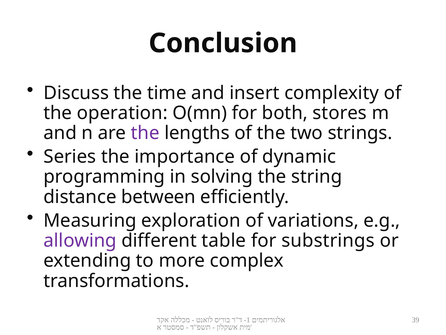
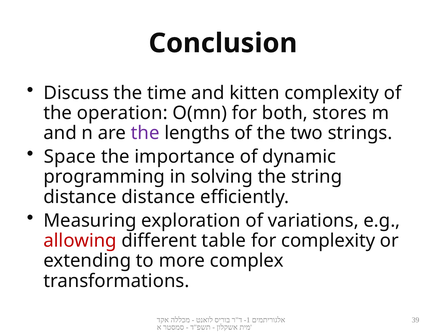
insert: insert -> kitten (254, 93)
Series: Series -> Space (70, 157)
distance between: between -> distance (158, 197)
allowing colour: purple -> red (80, 240)
for substrings: substrings -> complexity (328, 240)
